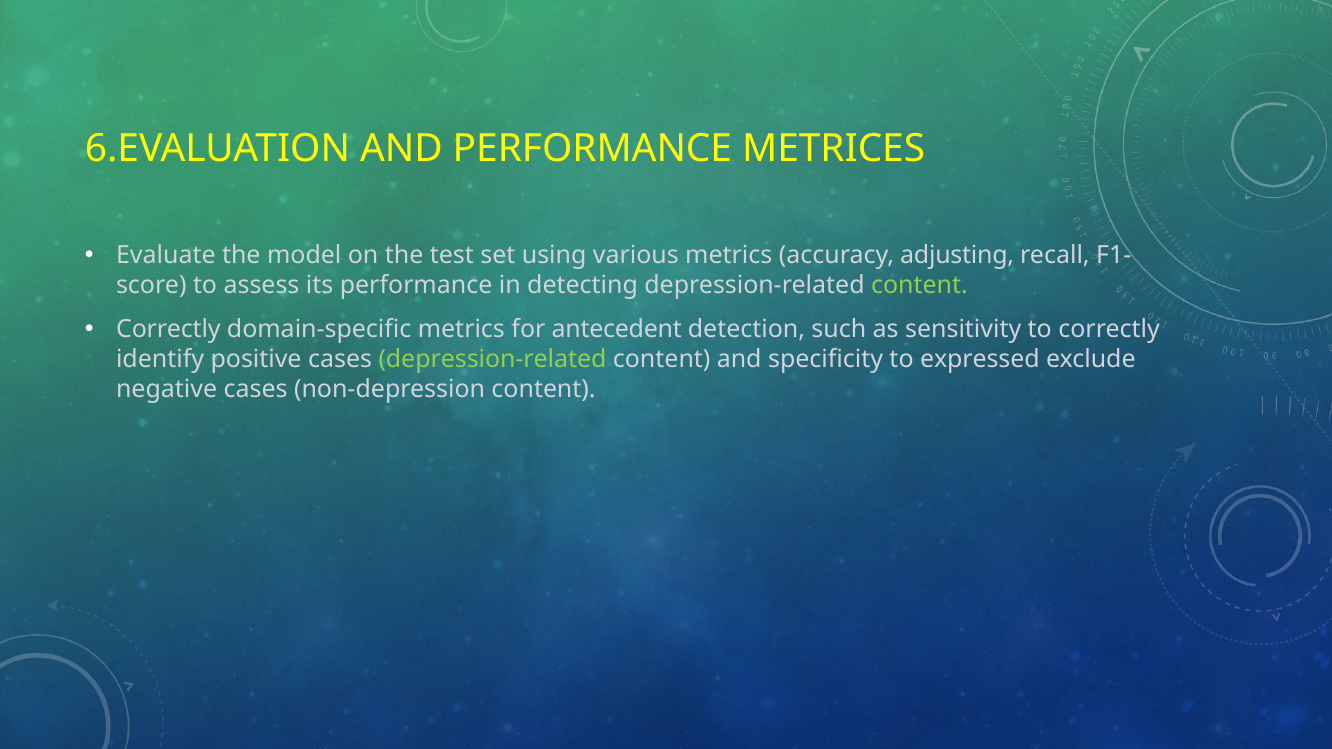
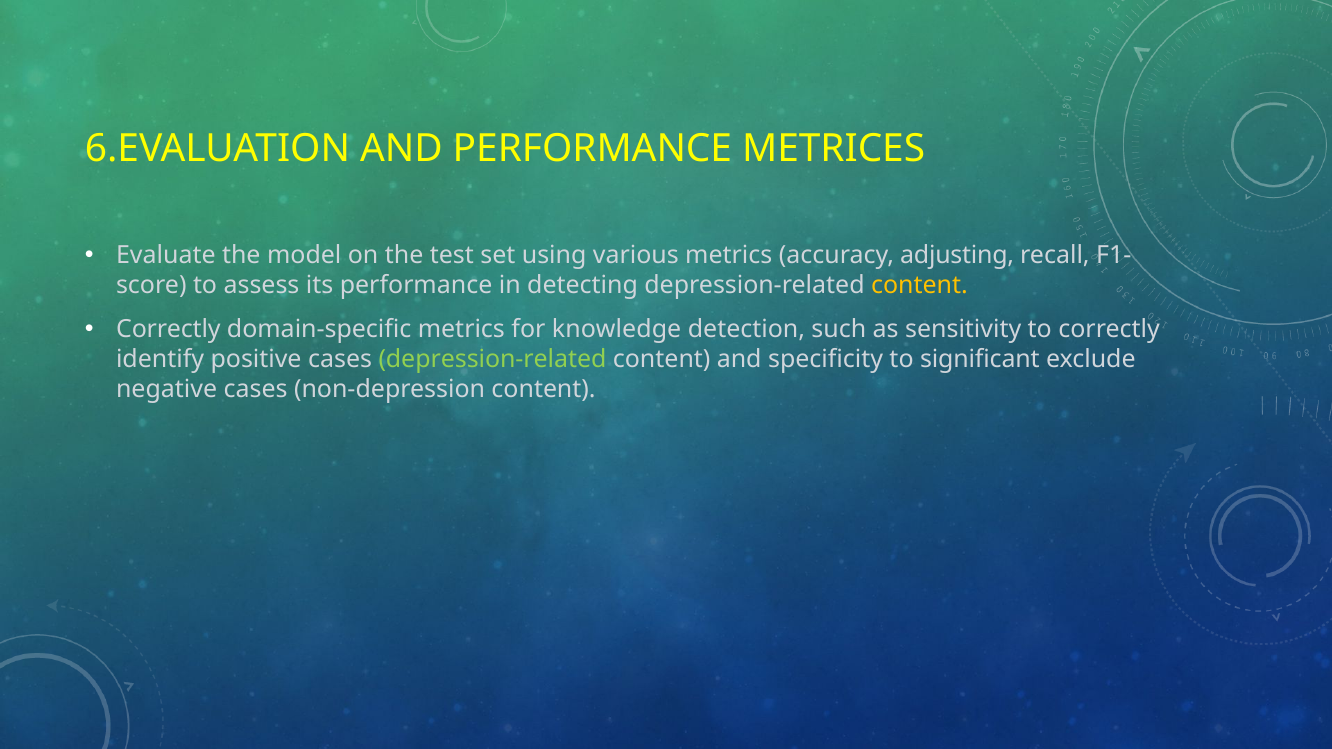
content colour: light green -> yellow (919, 286)
antecedent: antecedent -> knowledge (617, 330)
expressed: expressed -> significant (980, 360)
